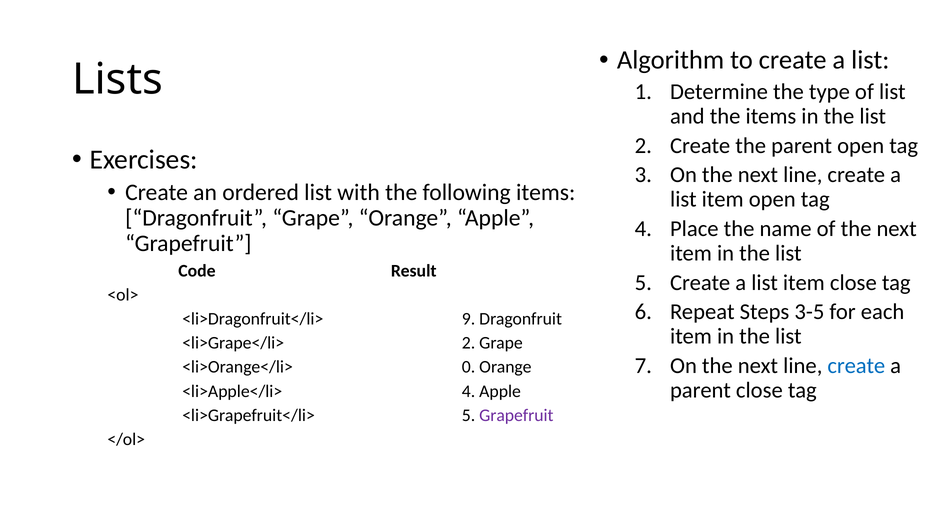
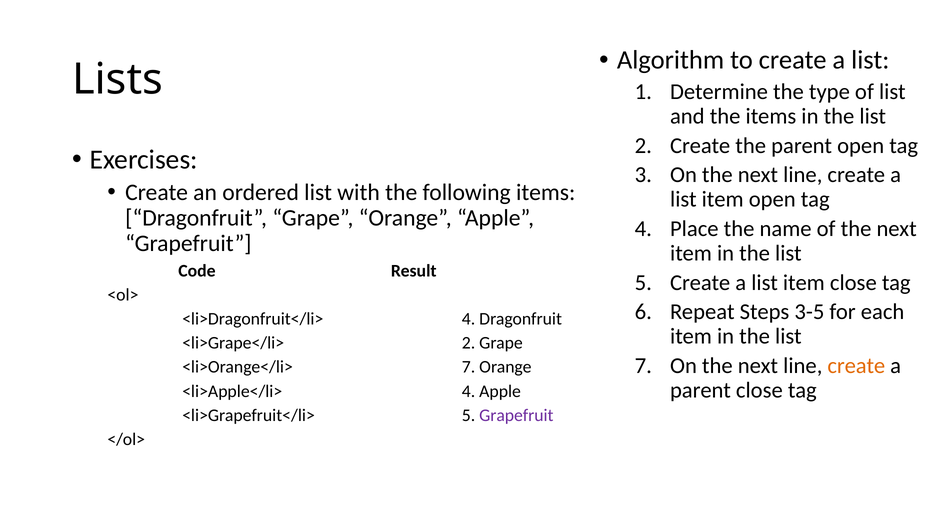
<li>Dragonfruit</li> 9: 9 -> 4 (469, 319)
create colour: blue -> orange (856, 366)
<li>Orange</li> 0: 0 -> 7 (469, 367)
